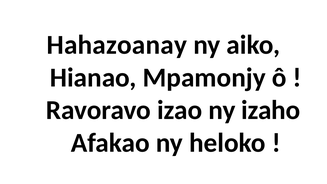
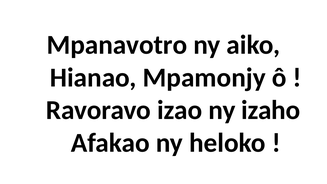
Hahazoanay: Hahazoanay -> Mpanavotro (117, 45)
